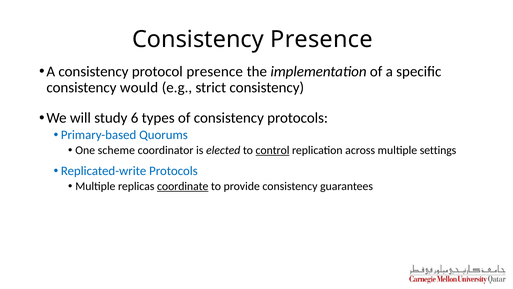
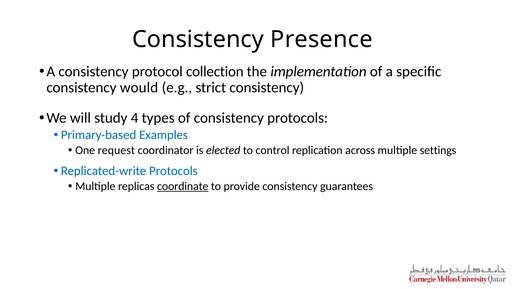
protocol presence: presence -> collection (215, 71)
6: 6 -> 4 (135, 118)
Quorums: Quorums -> Examples (164, 135)
scheme: scheme -> request (116, 150)
control underline: present -> none (273, 150)
